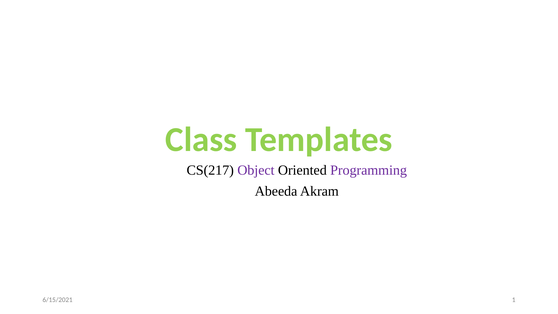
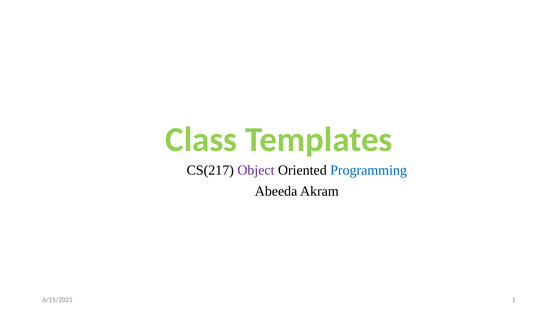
Programming colour: purple -> blue (369, 170)
